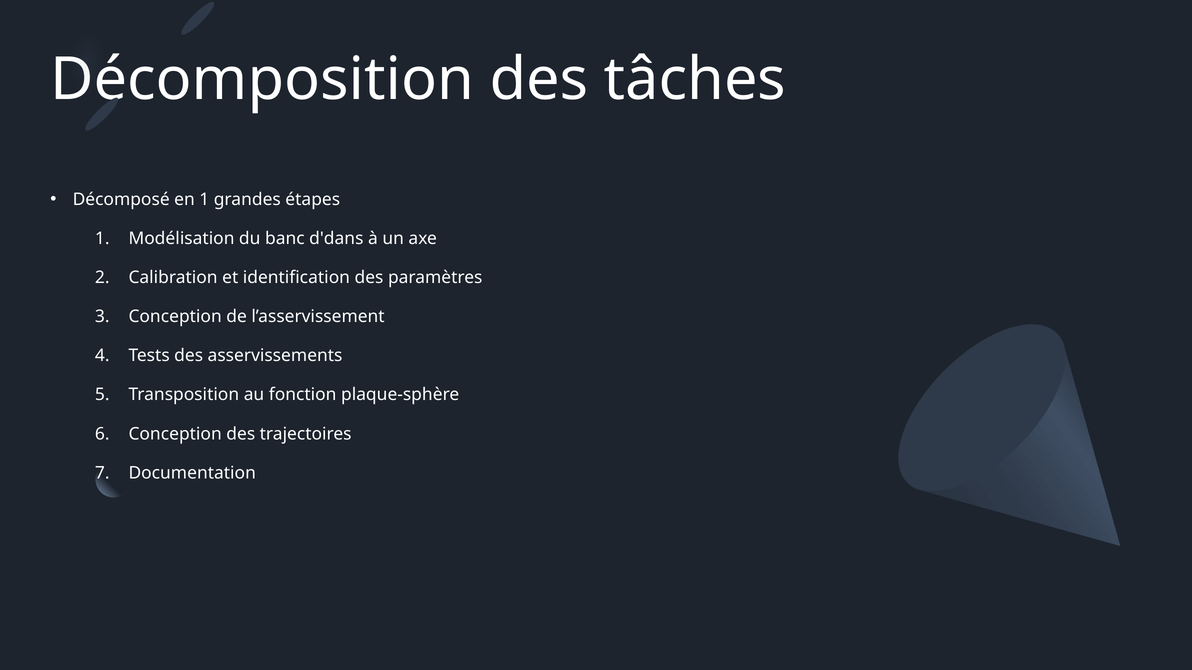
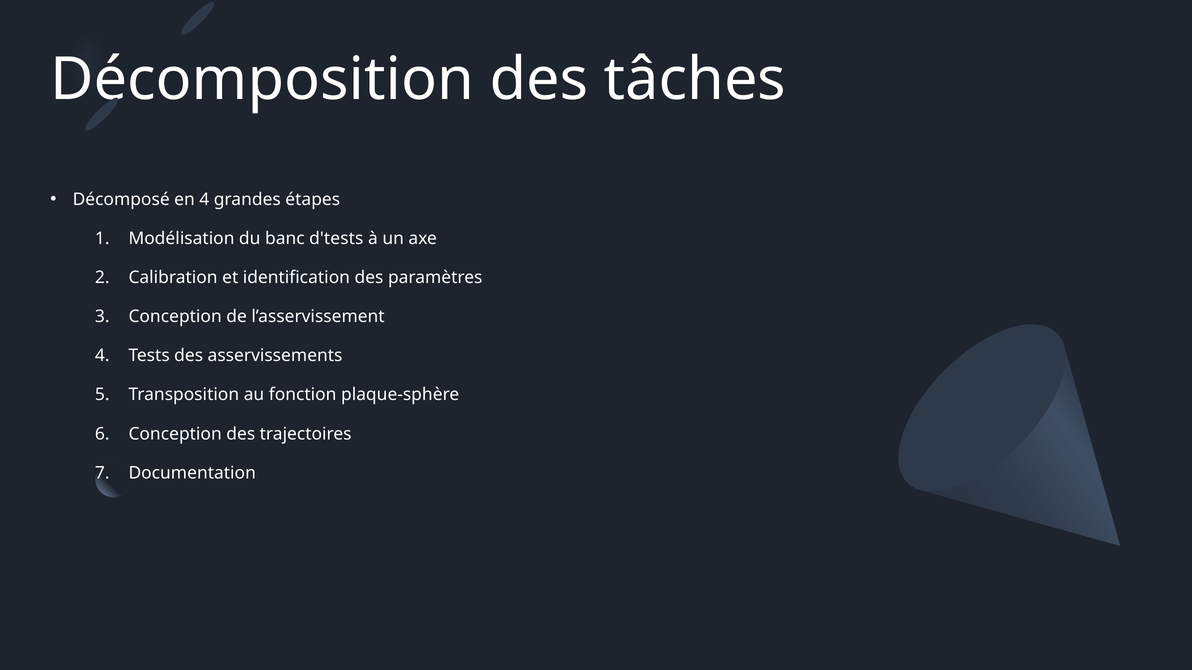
en 1: 1 -> 4 (204, 200)
d'dans: d'dans -> d'tests (336, 239)
